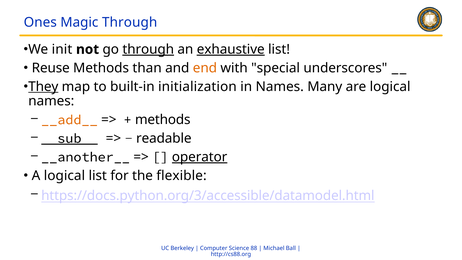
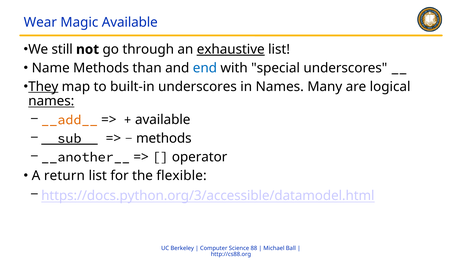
Ones: Ones -> Wear (40, 23)
Magic Through: Through -> Available (130, 23)
init: init -> still (62, 49)
through underline: present -> none (148, 49)
Reuse: Reuse -> Name (51, 68)
end colour: orange -> blue (205, 68)
built-in initialization: initialization -> underscores (197, 87)
names underline: none -> present (51, 101)
methods: methods -> available (163, 120)
readable: readable -> methods (164, 138)
operator underline: present -> none (200, 157)
A logical: logical -> return (64, 175)
